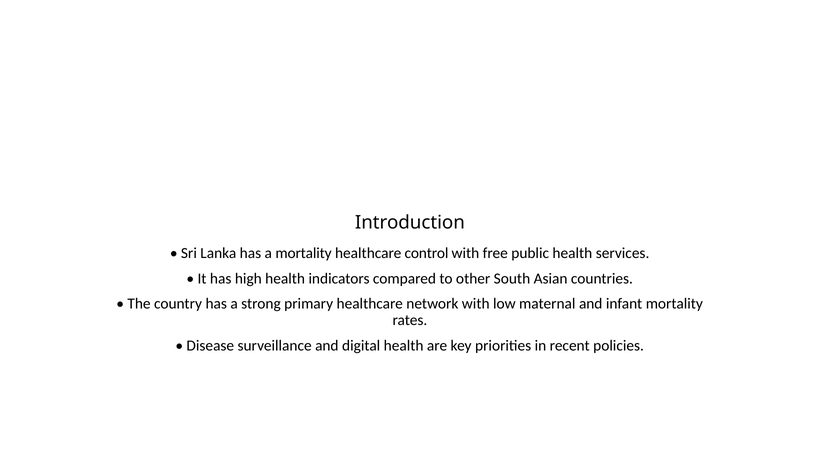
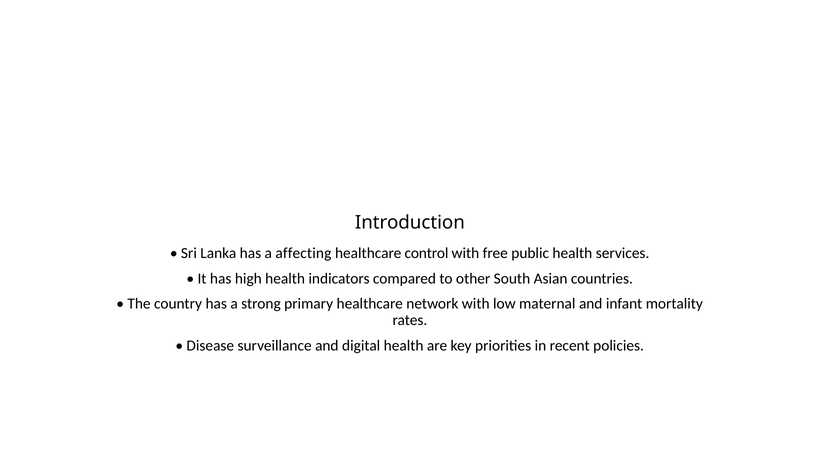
a mortality: mortality -> affecting (303, 254)
